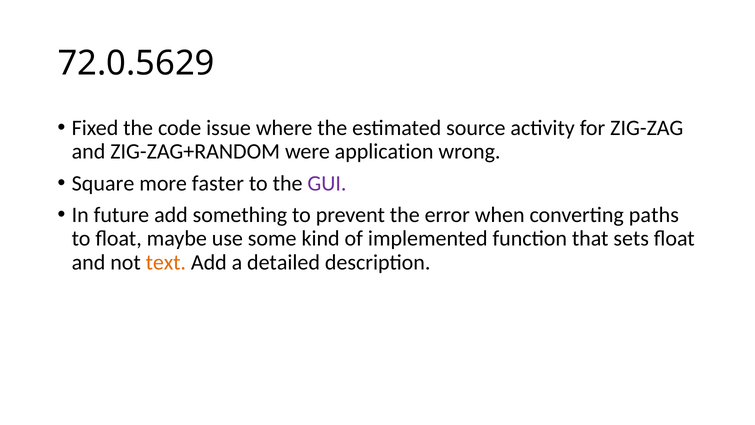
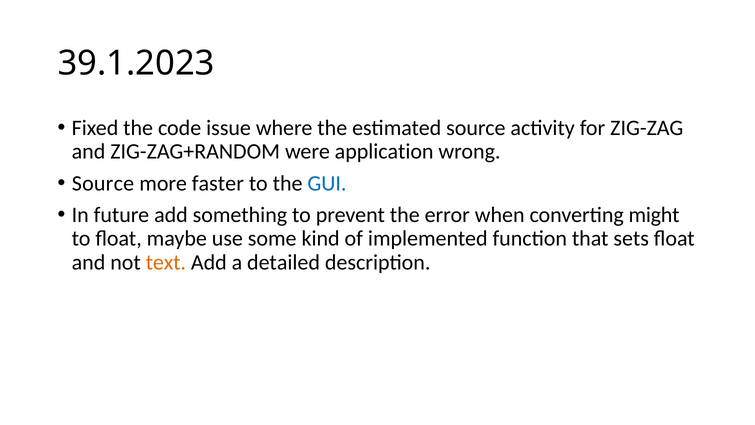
72.0.5629: 72.0.5629 -> 39.1.2023 (136, 63)
Square: Square -> Source (103, 183)
GUI colour: purple -> blue (327, 183)
paths: paths -> might (654, 215)
